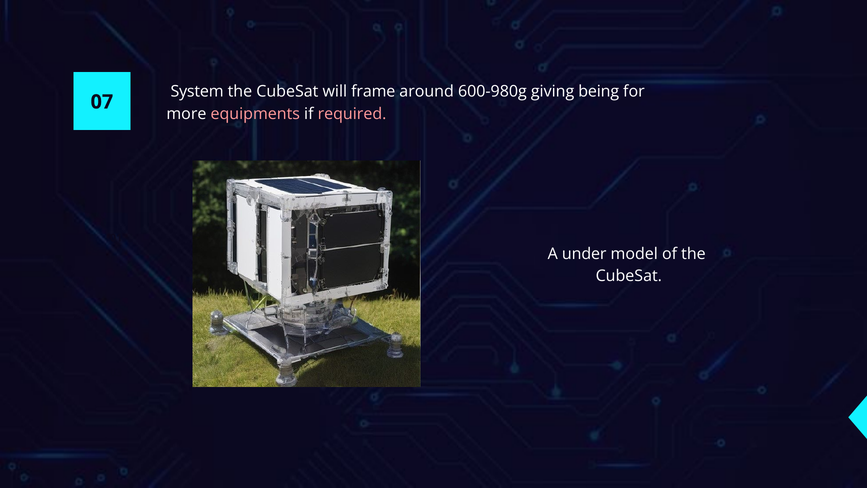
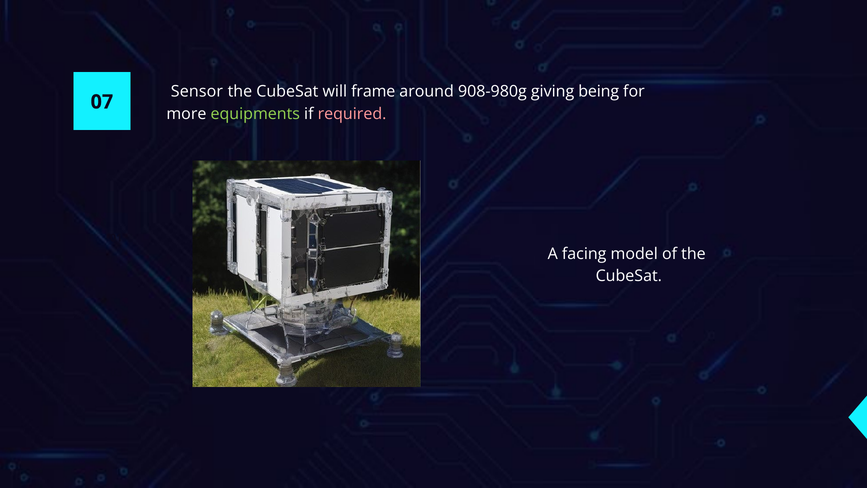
System: System -> Sensor (197, 92)
600-980g: 600-980g -> 908-980g (492, 92)
equipments colour: pink -> light green (255, 114)
under: under -> facing (584, 254)
